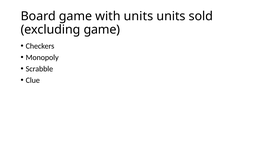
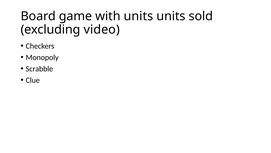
excluding game: game -> video (102, 29)
